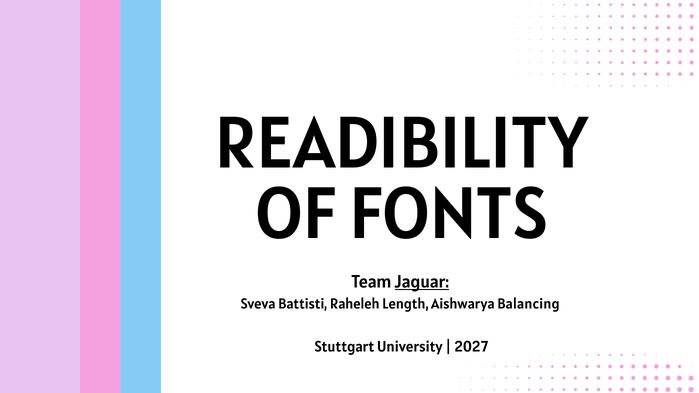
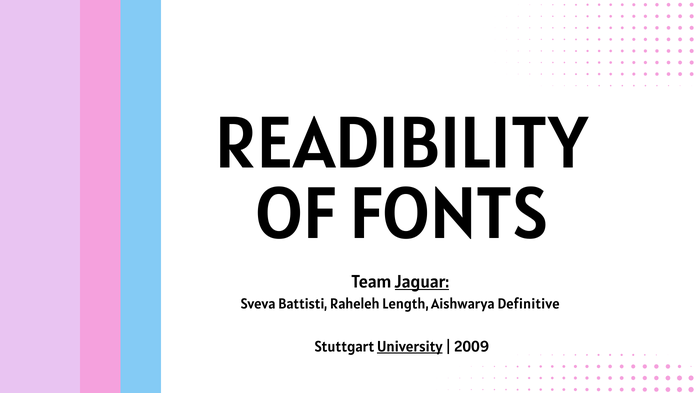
Balancing: Balancing -> Definitive (529, 304)
University underline: none -> present (410, 347)
2027: 2027 -> 2009 (472, 347)
